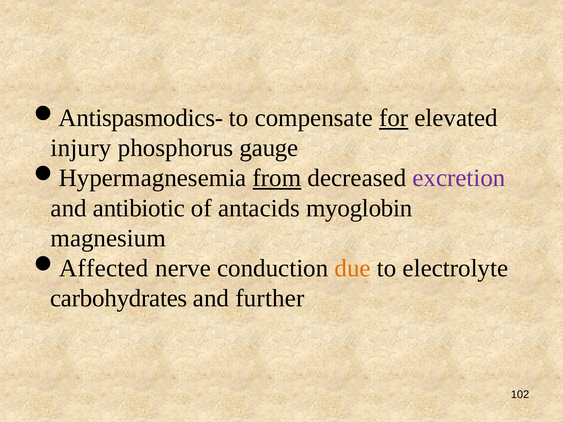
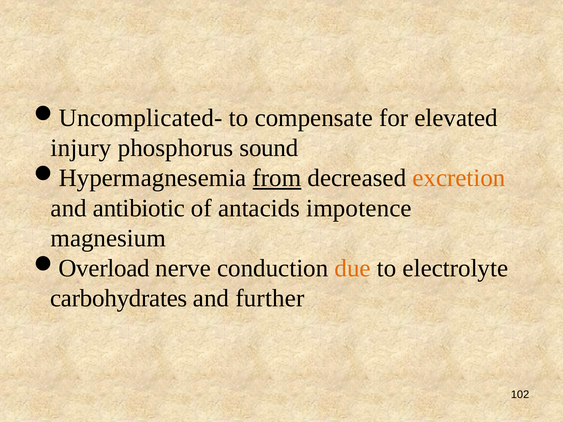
Antispasmodics-: Antispasmodics- -> Uncomplicated- (141, 118)
for underline: present -> none (394, 118)
gauge: gauge -> sound (269, 148)
excretion colour: purple -> orange (459, 178)
myoglobin: myoglobin -> impotence (359, 208)
Affected: Affected -> Overload (104, 268)
